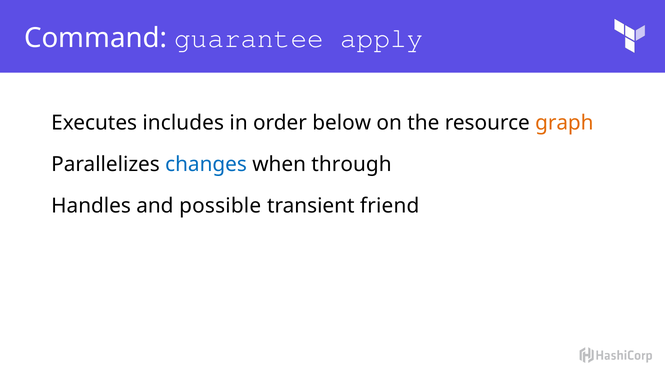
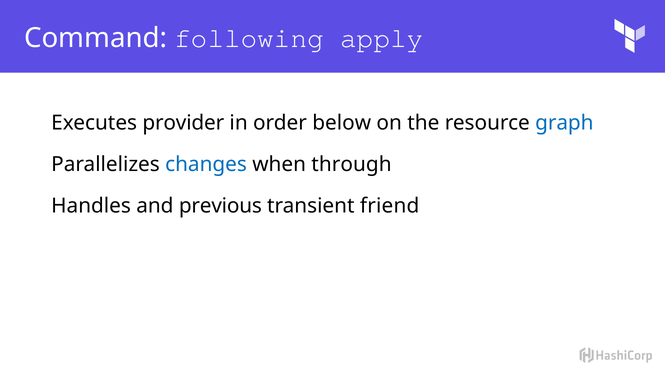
guarantee: guarantee -> following (249, 38)
includes: includes -> provider (183, 123)
graph colour: orange -> blue (564, 123)
possible: possible -> previous (220, 206)
